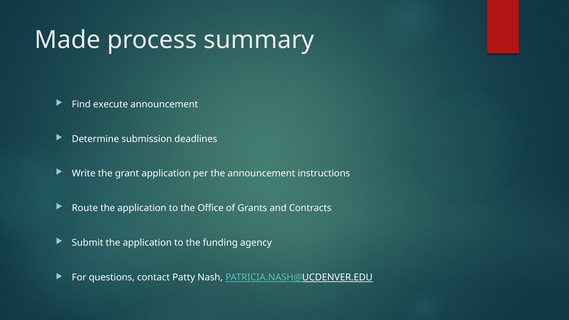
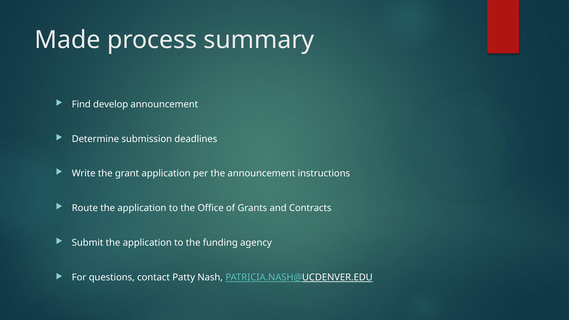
execute: execute -> develop (111, 104)
